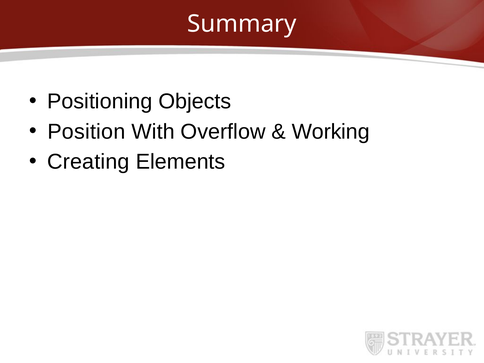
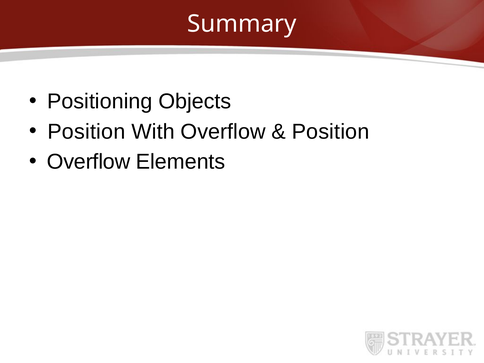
Working: Working -> Position (331, 132)
Creating: Creating -> Overflow (89, 162)
